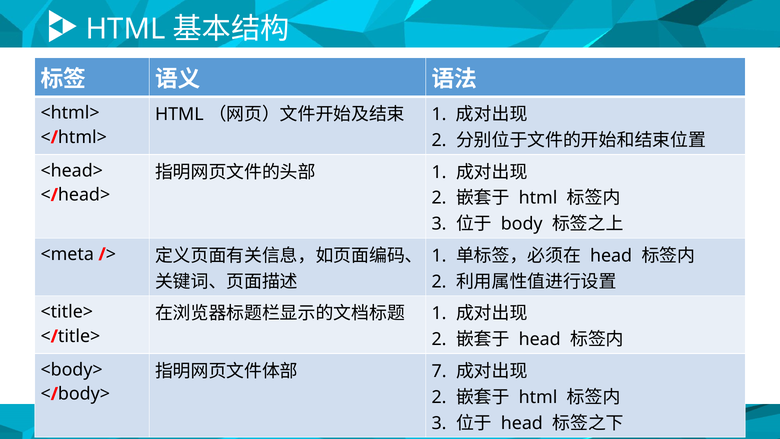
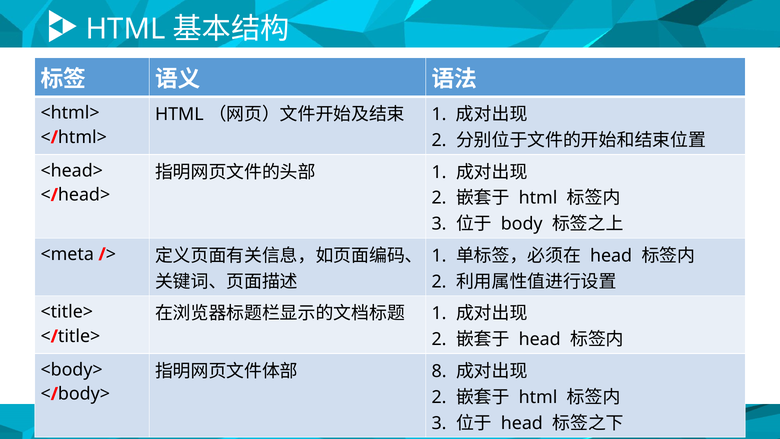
7: 7 -> 8 (439, 371)
